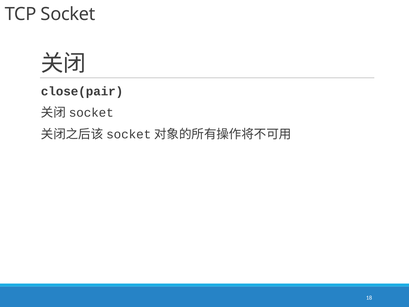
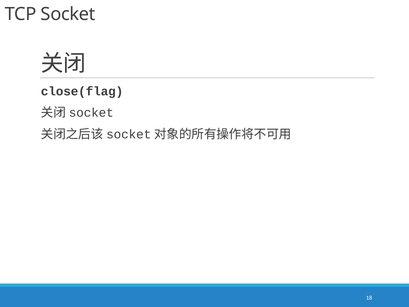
close(pair: close(pair -> close(flag (82, 91)
